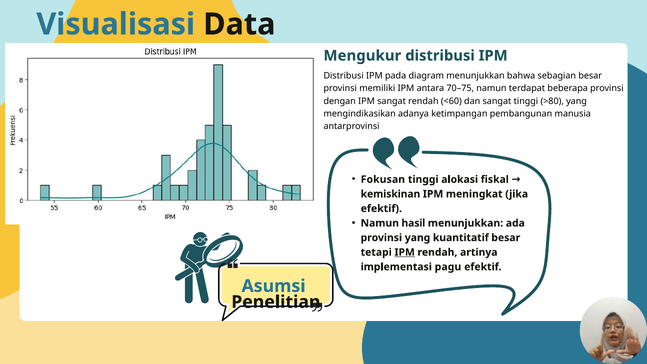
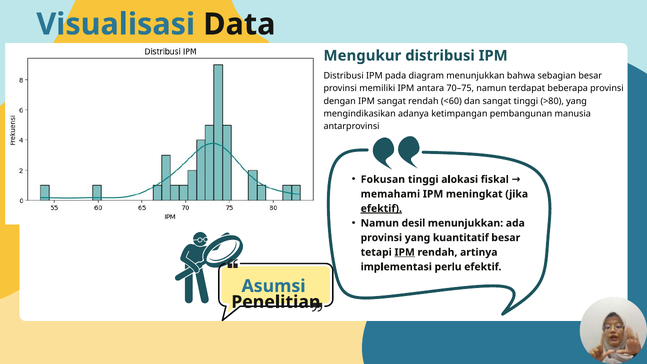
kemiskinan: kemiskinan -> memahami (390, 194)
efektif underline: none -> present (381, 209)
hasil: hasil -> desil (413, 223)
pagu: pagu -> perlu (448, 267)
